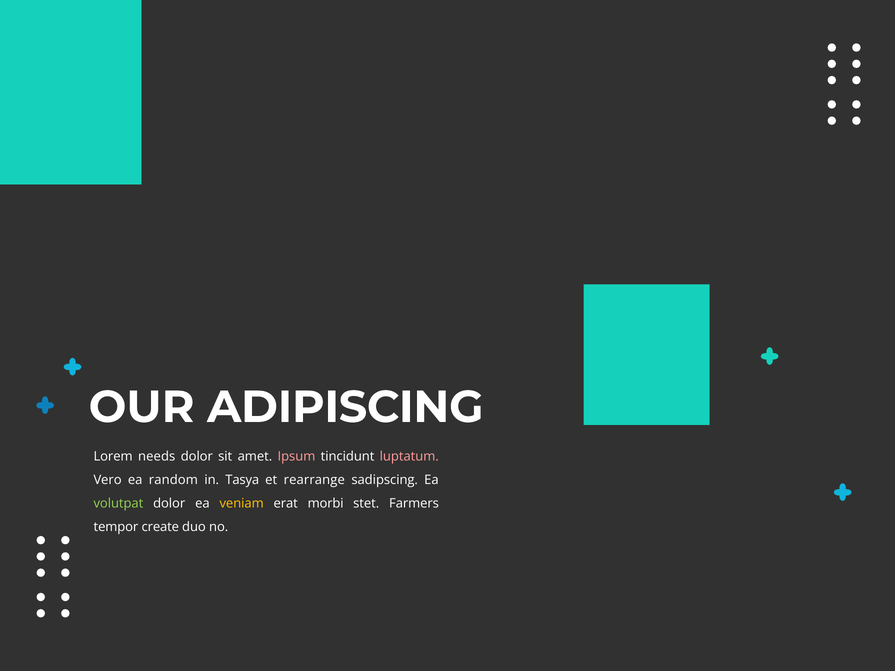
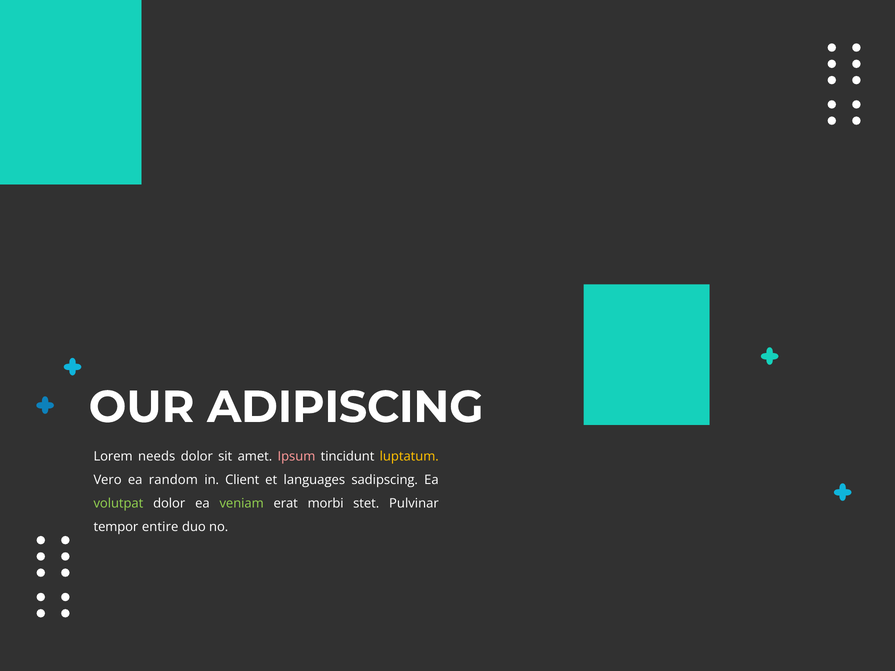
luptatum colour: pink -> yellow (409, 457)
Tasya: Tasya -> Client (242, 480)
rearrange: rearrange -> languages (314, 480)
veniam colour: yellow -> light green (242, 503)
Farmers: Farmers -> Pulvinar (414, 503)
create: create -> entire (160, 527)
